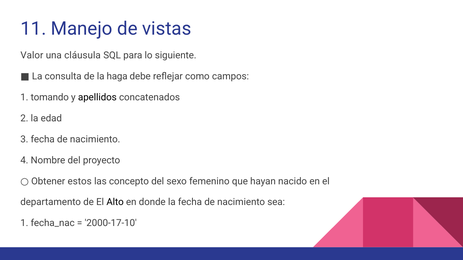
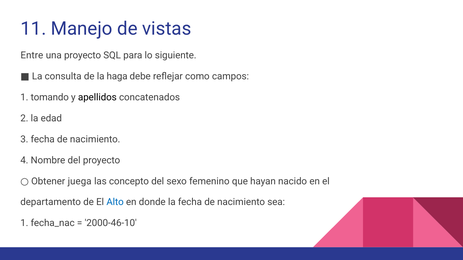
Valor: Valor -> Entre (32, 55)
una cláusula: cláusula -> proyecto (83, 55)
estos: estos -> juega (80, 181)
Alto colour: black -> blue (115, 202)
2000-17-10: 2000-17-10 -> 2000-46-10 (111, 224)
